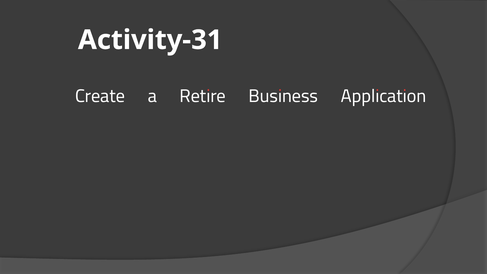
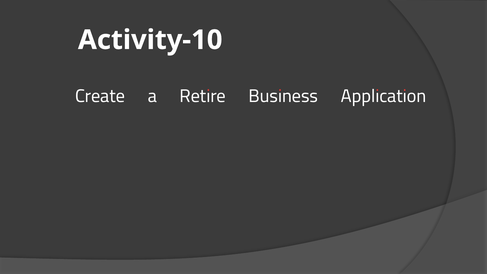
Activity-31: Activity-31 -> Activity-10 (150, 40)
